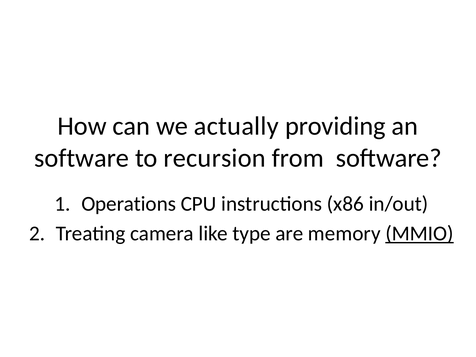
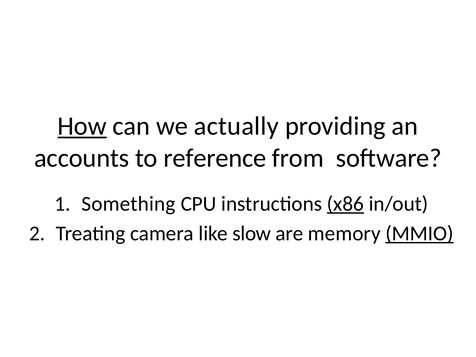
How underline: none -> present (82, 126)
software: software -> accounts (82, 158)
recursion: recursion -> reference (215, 158)
Operations: Operations -> Something (129, 204)
x86 underline: none -> present (345, 204)
type: type -> slow (252, 234)
